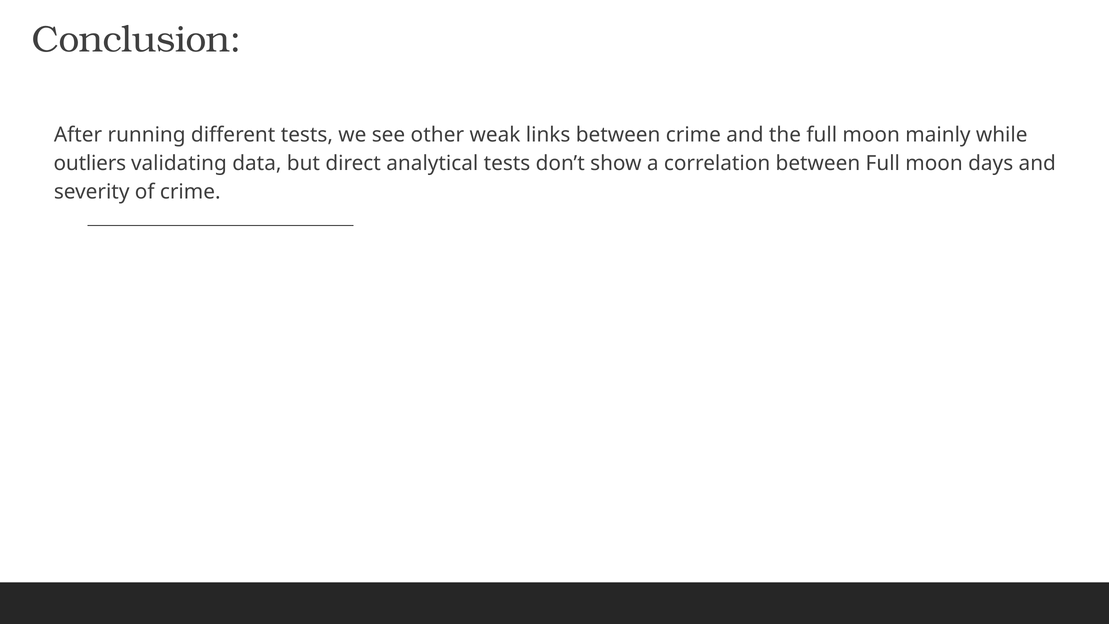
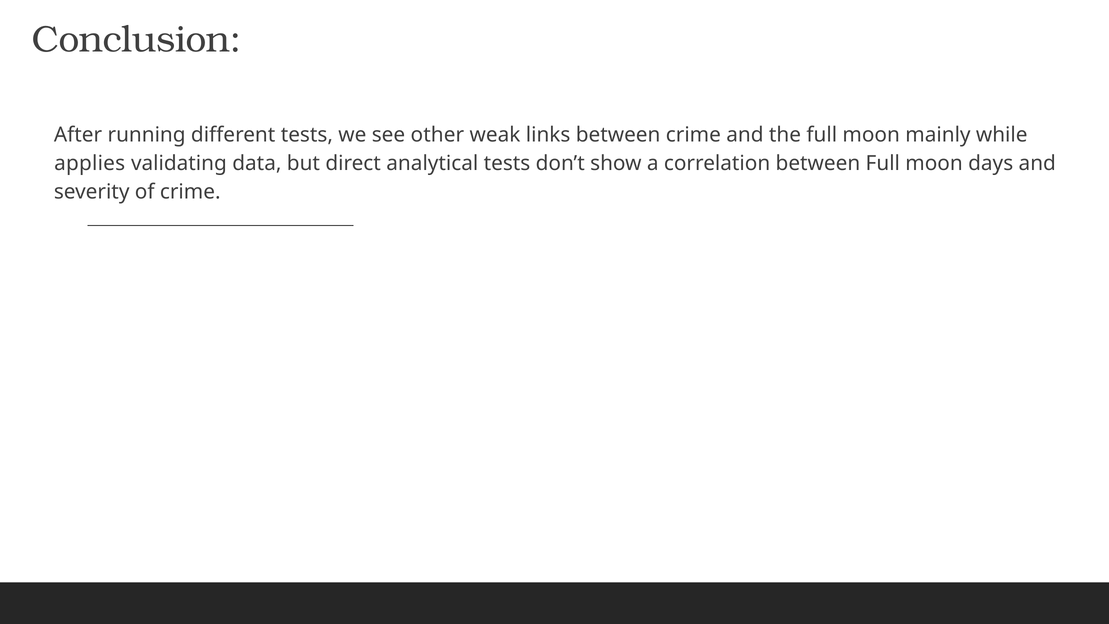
outliers: outliers -> applies (90, 163)
